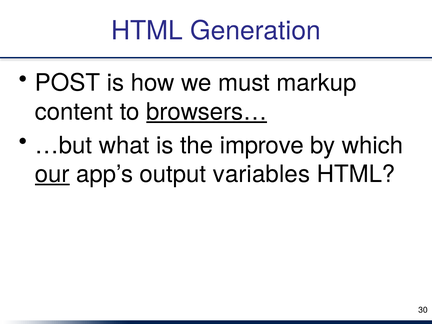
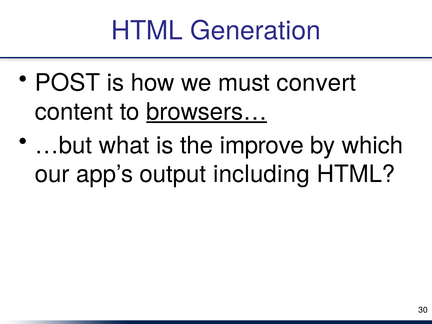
markup: markup -> convert (316, 83)
our underline: present -> none (52, 174)
variables: variables -> including (261, 174)
